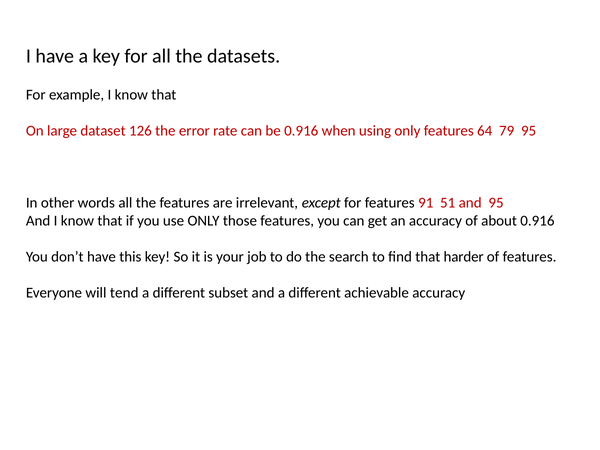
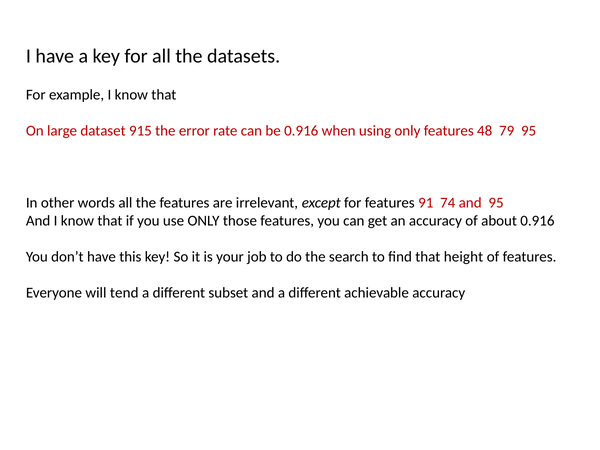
126: 126 -> 915 (140, 131)
64: 64 -> 48 (485, 131)
51: 51 -> 74 (448, 203)
harder: harder -> height (463, 257)
